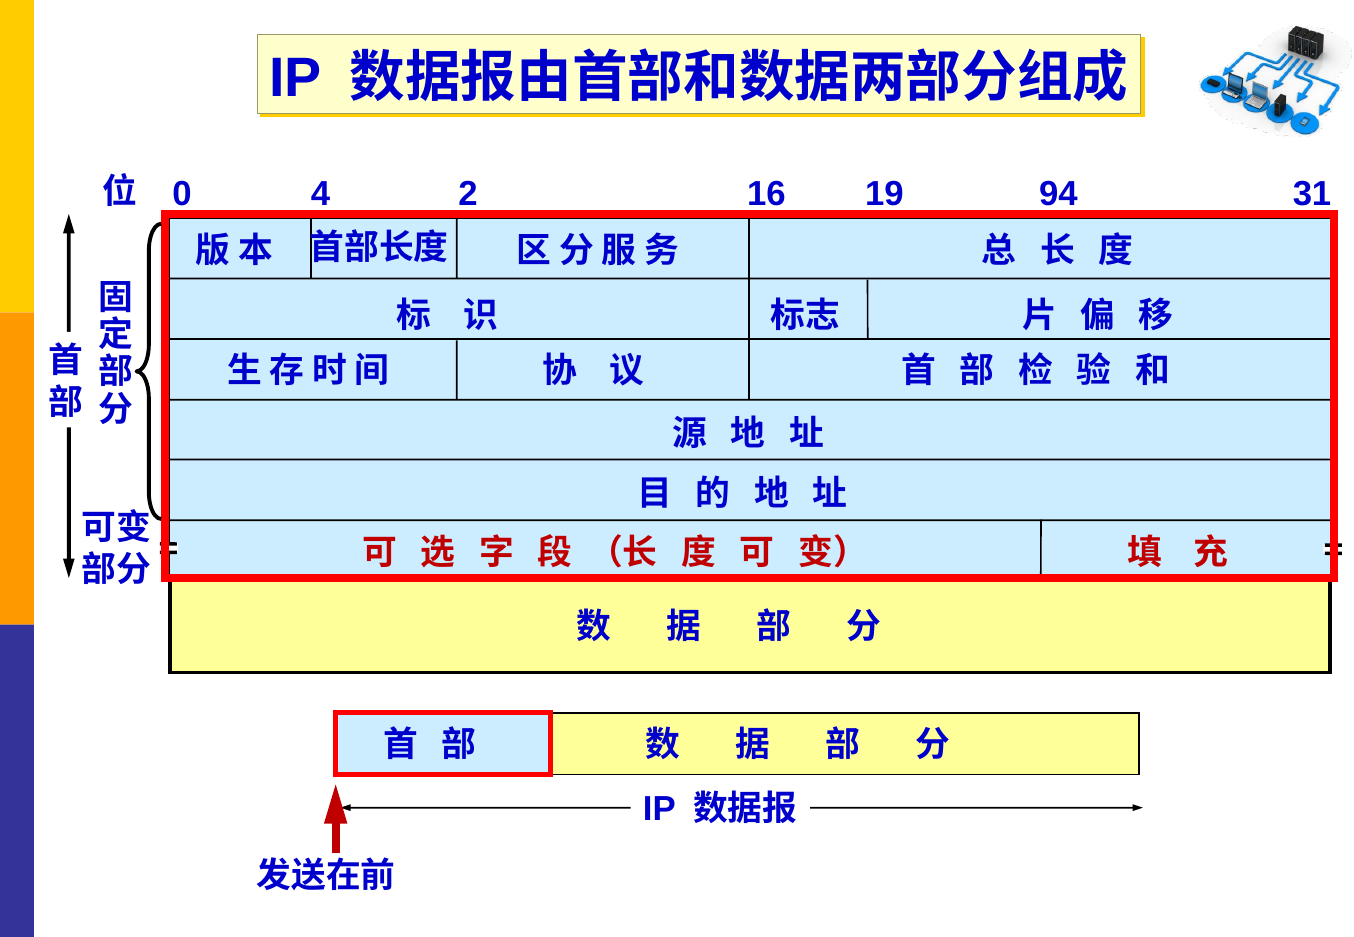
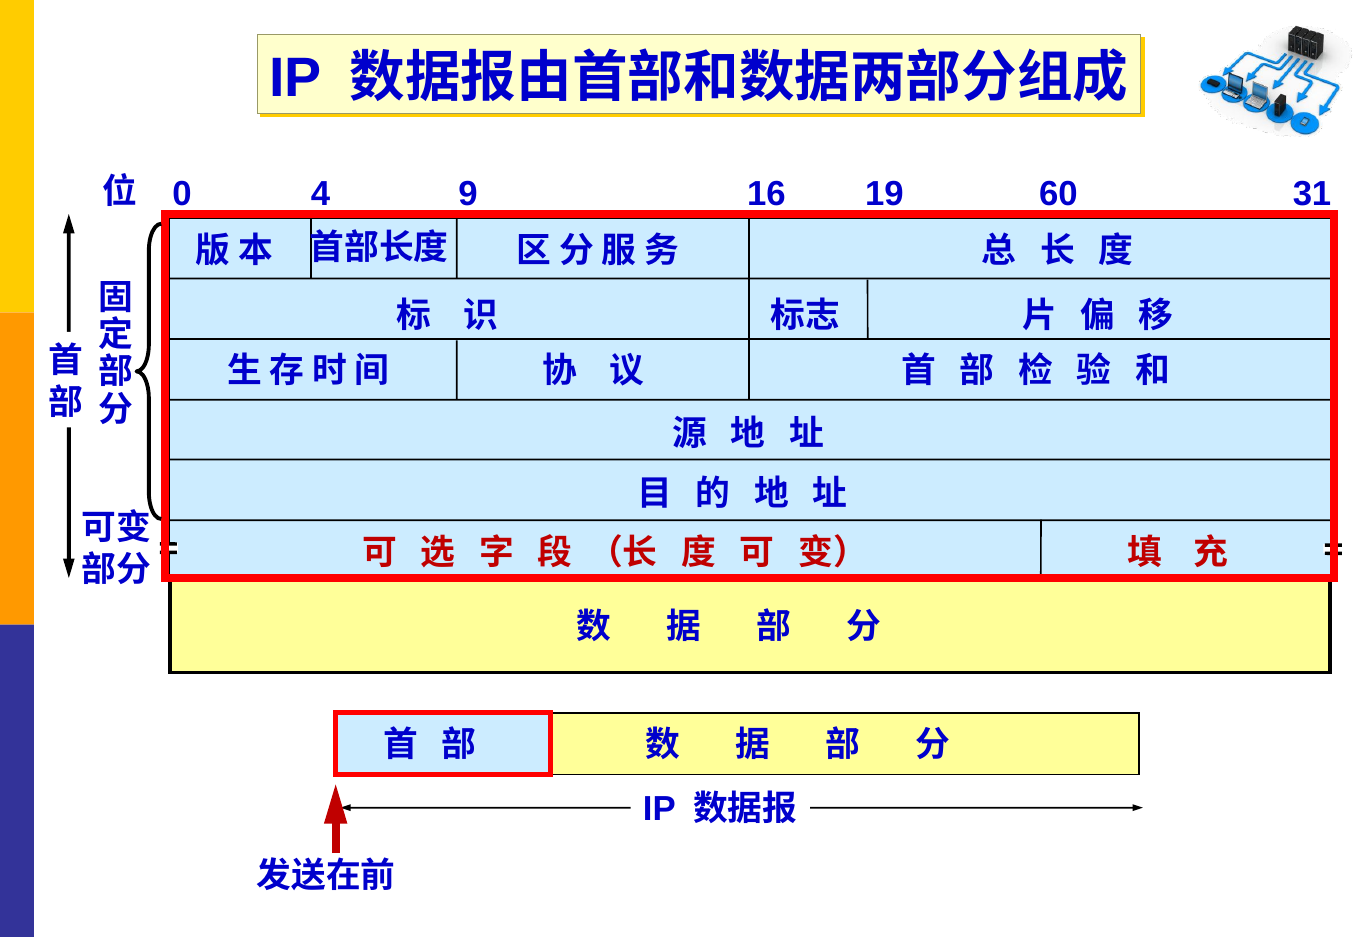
2: 2 -> 9 (468, 194)
94: 94 -> 60 (1058, 194)
